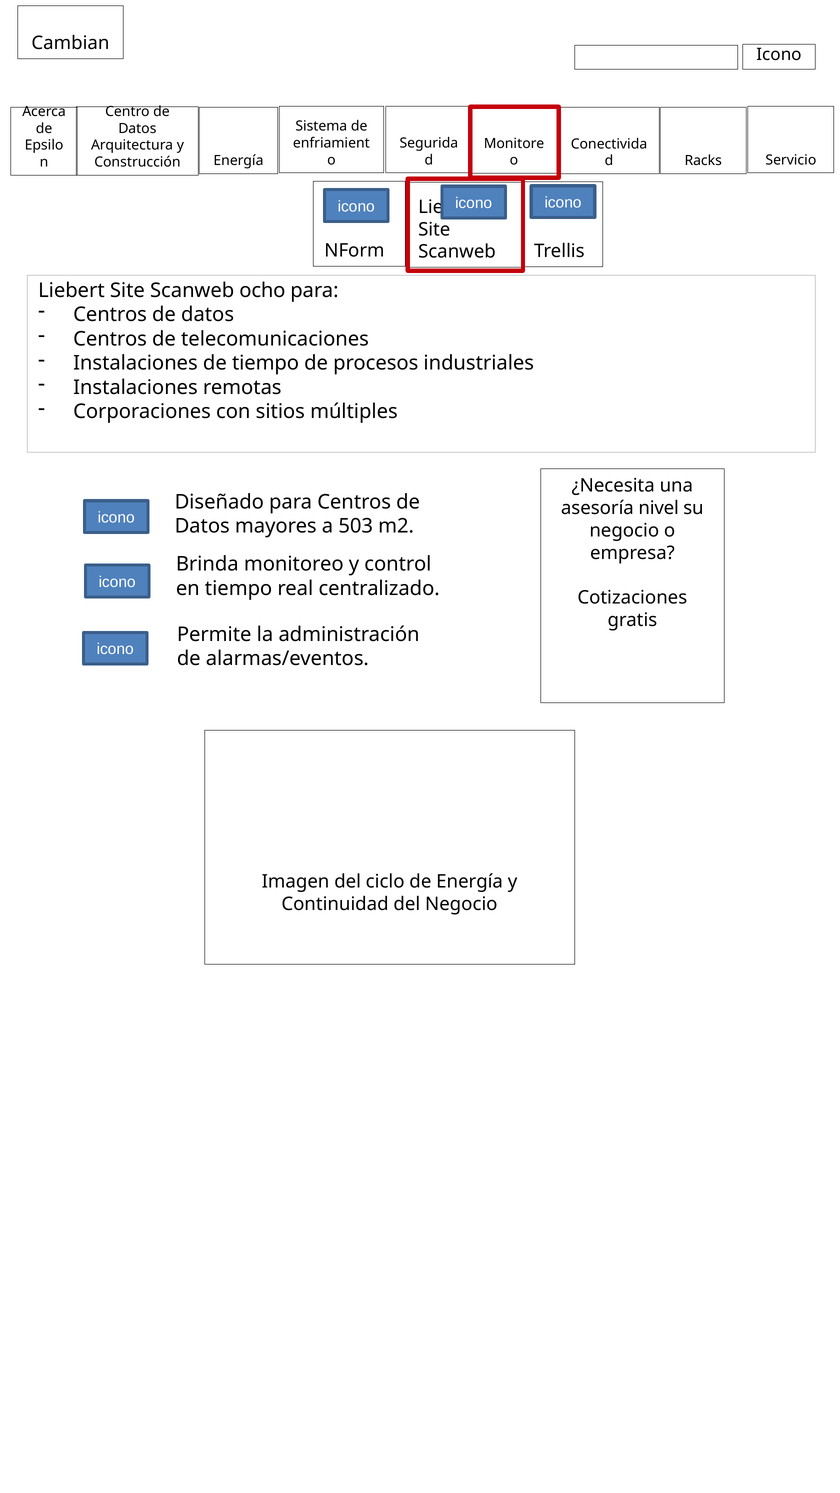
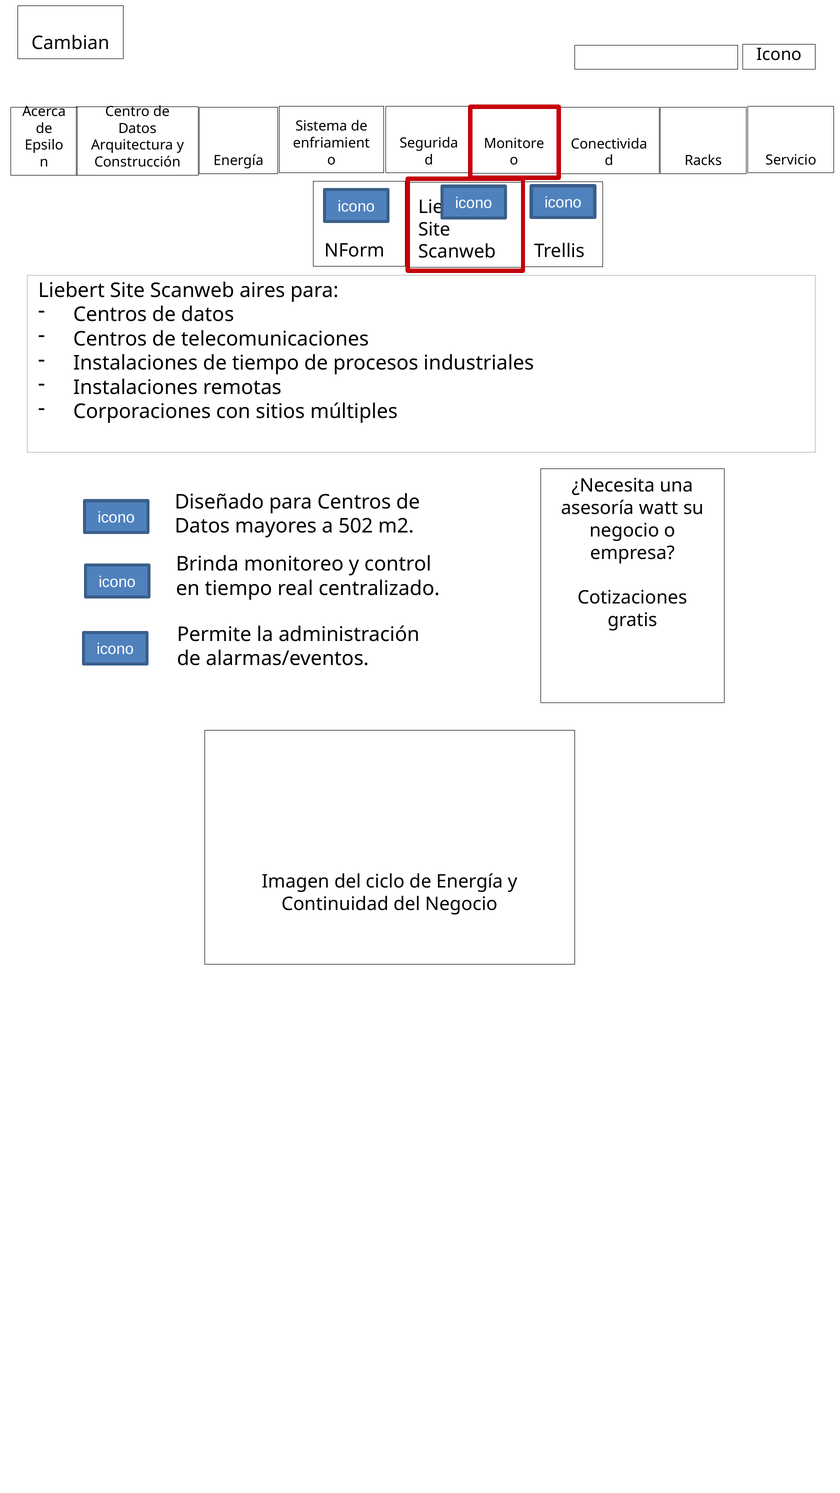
ocho: ocho -> aires (262, 290)
nivel: nivel -> watt (658, 508)
503: 503 -> 502 (356, 526)
